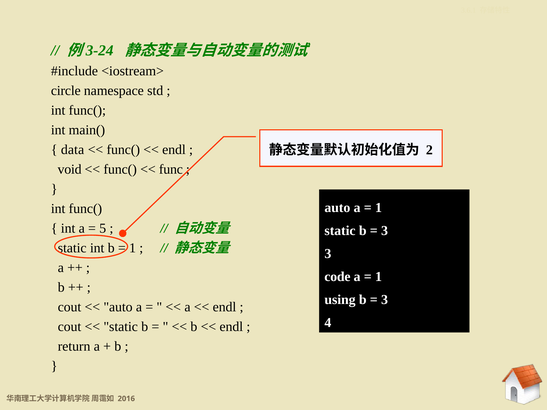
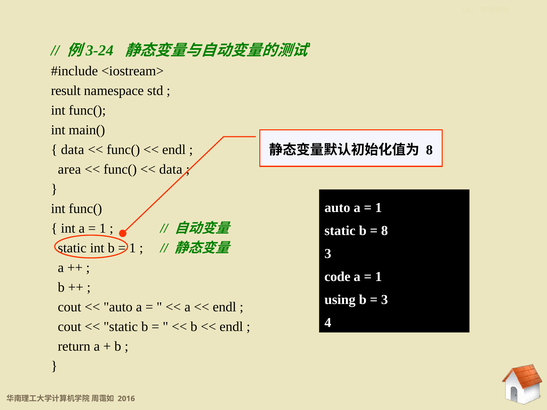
circle: circle -> result (66, 91)
2: 2 -> 8 (429, 150)
void: void -> area (69, 169)
func: func -> data (171, 169)
5: 5 -> 1 (103, 228)
3: 3 -> 8 (385, 231)
